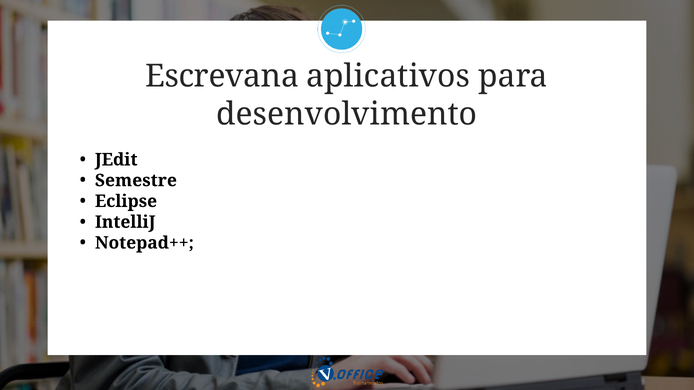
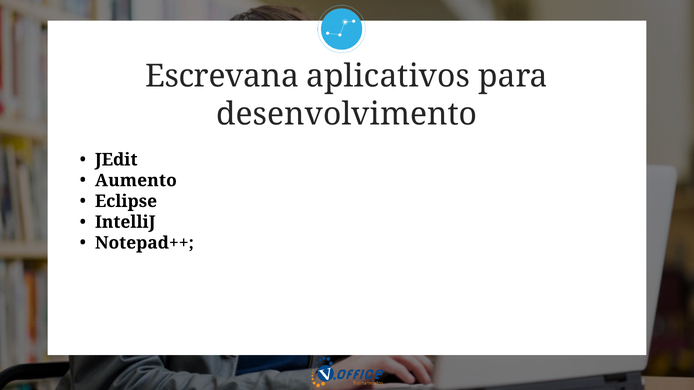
Semestre: Semestre -> Aumento (136, 181)
